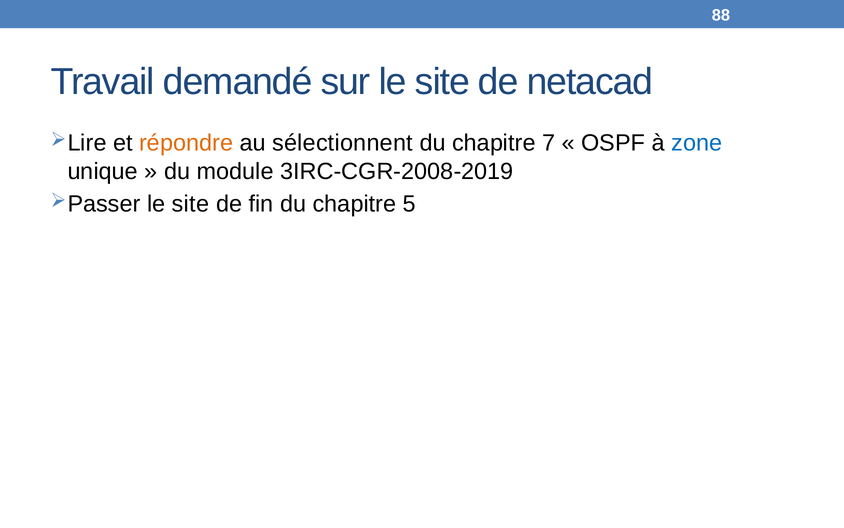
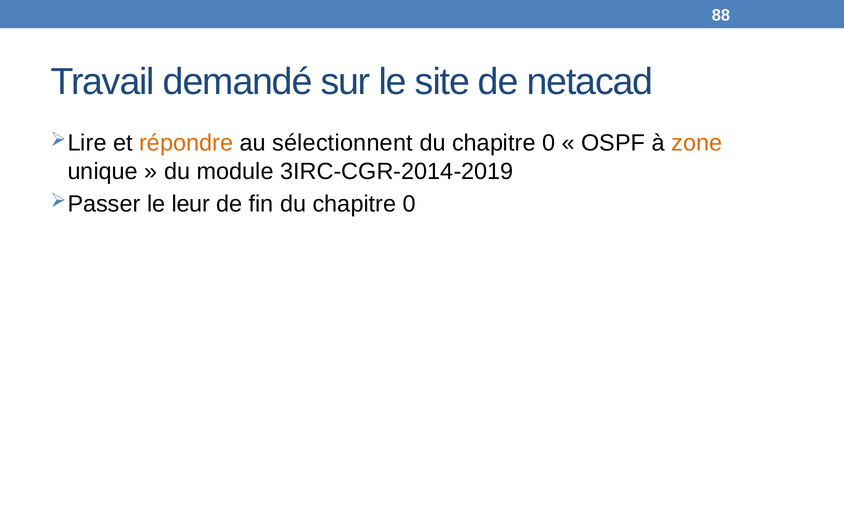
7: 7 -> 0 (549, 143)
zone colour: blue -> orange (697, 143)
3IRC-CGR-2008-2019: 3IRC-CGR-2008-2019 -> 3IRC-CGR-2014-2019 (397, 171)
site: site -> leur (191, 204)
fin du chapitre 5: 5 -> 0 (409, 204)
